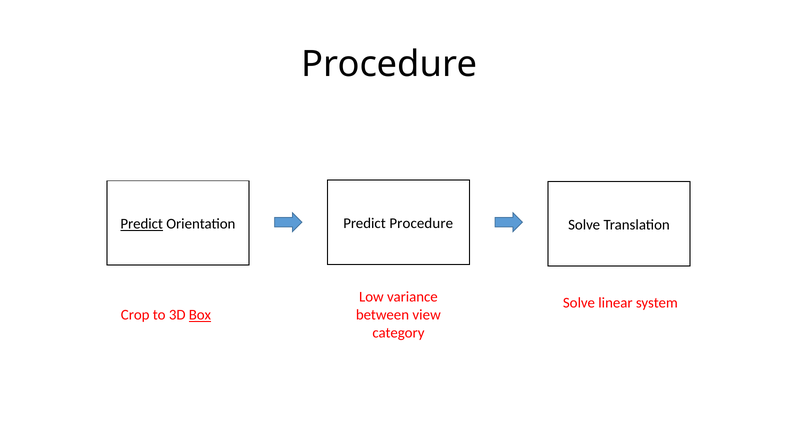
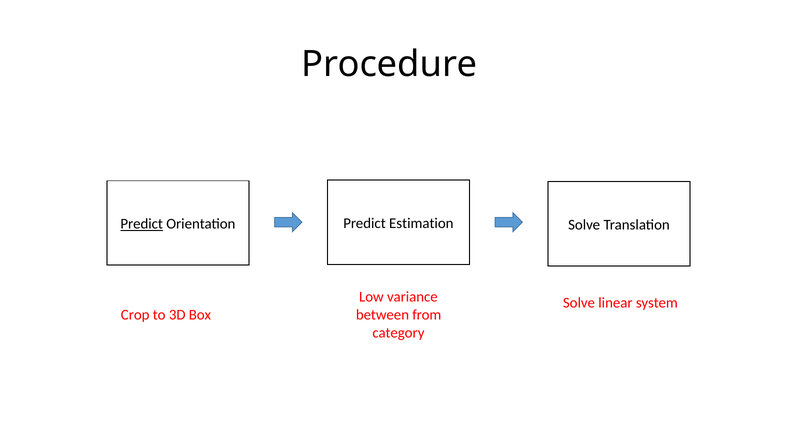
Predict Procedure: Procedure -> Estimation (421, 223)
view: view -> from (427, 315)
Box underline: present -> none (200, 315)
